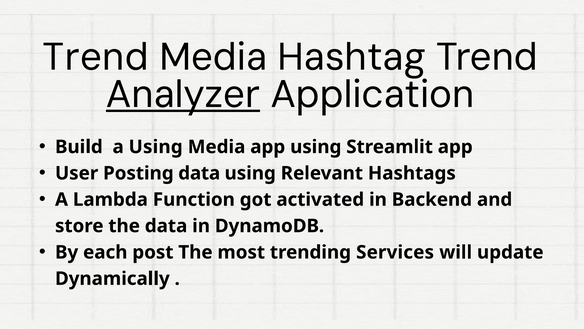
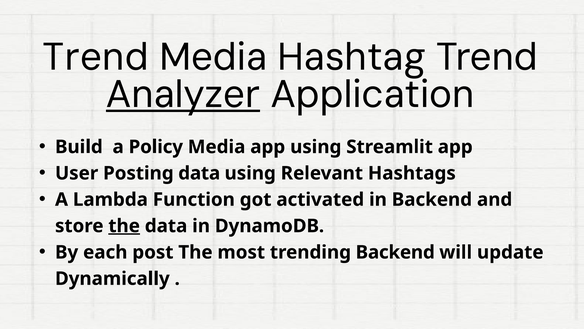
a Using: Using -> Policy (156, 147)
the underline: none -> present (124, 226)
trending Services: Services -> Backend (395, 252)
